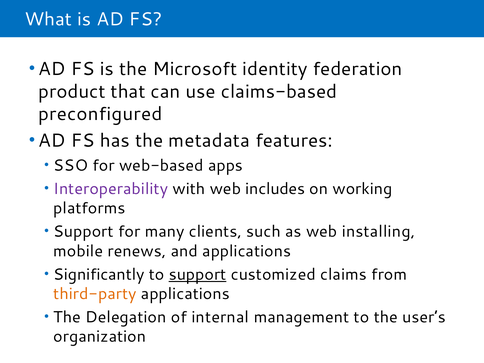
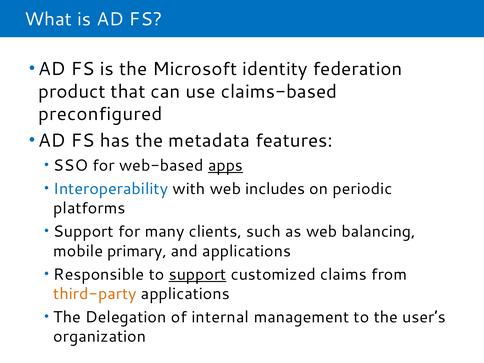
apps underline: none -> present (226, 166)
Interoperability colour: purple -> blue (111, 189)
working: working -> periodic (362, 189)
installing: installing -> balancing (379, 232)
renews: renews -> primary (137, 251)
Significantly: Significantly -> Responsible (99, 274)
